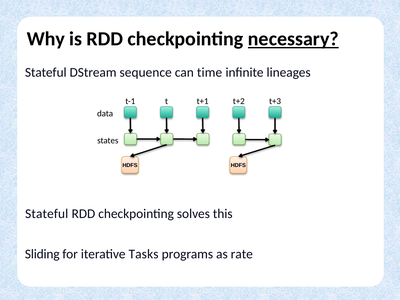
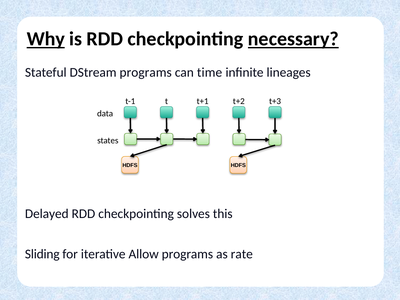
Why underline: none -> present (46, 39)
DStream sequence: sequence -> programs (146, 72)
Stateful: Stateful -> Delayed (47, 214)
Tasks: Tasks -> Allow (144, 254)
